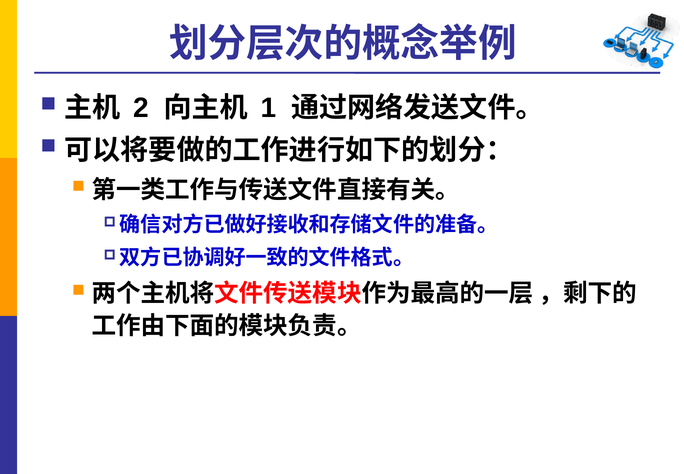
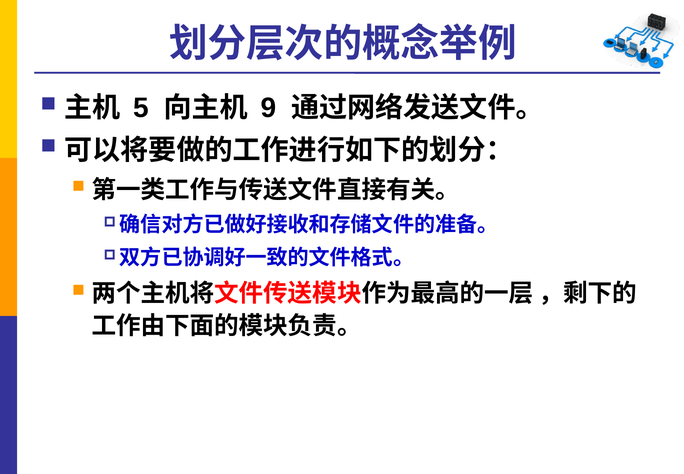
2: 2 -> 5 (141, 108)
1: 1 -> 9 (269, 108)
